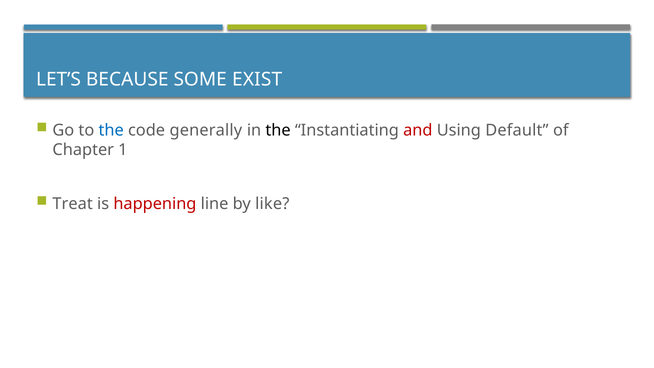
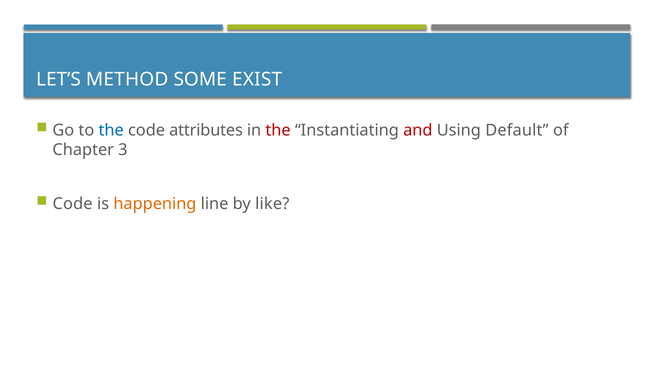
BECAUSE: BECAUSE -> METHOD (127, 79)
generally: generally -> attributes (206, 130)
the colour: black -> red (278, 130)
1: 1 -> 3 (123, 150)
Treat: Treat -> Code (73, 204)
happening colour: red -> orange (155, 204)
